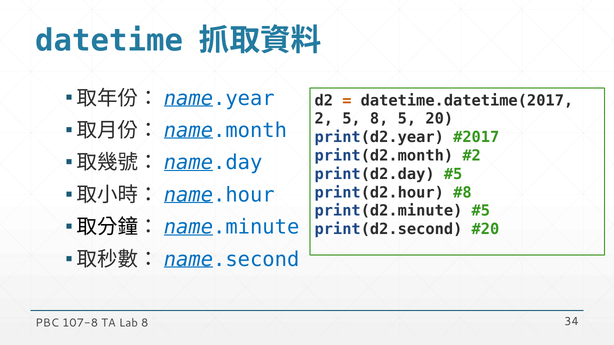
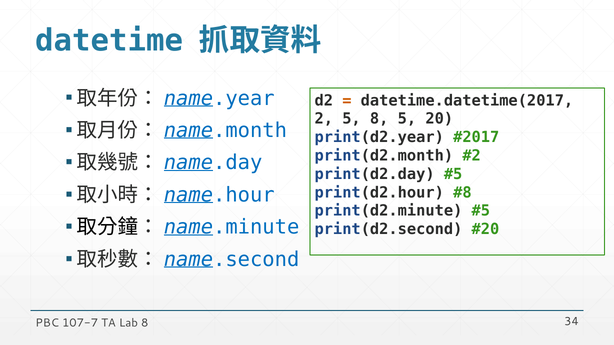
107-8: 107-8 -> 107-7 (80, 323)
